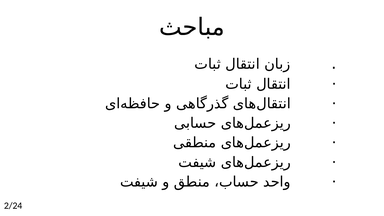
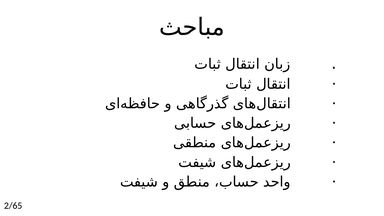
2/24: 2/24 -> 2/65 (13, 206)
